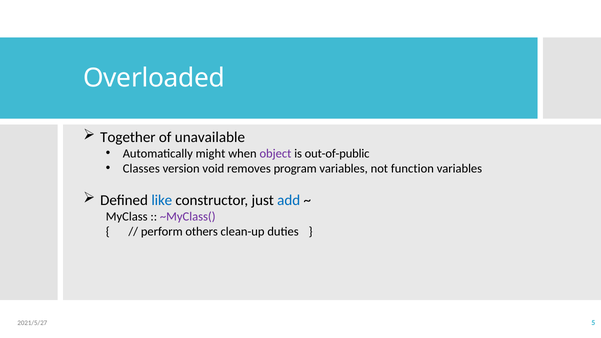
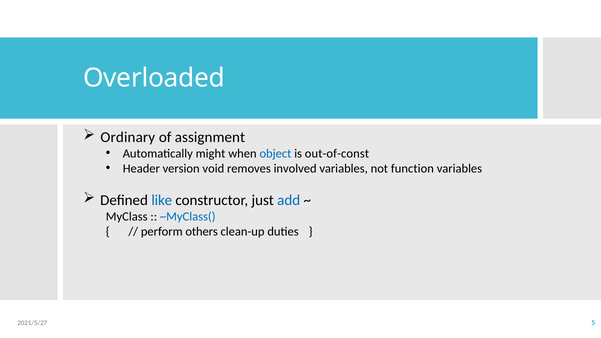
Together: Together -> Ordinary (128, 137)
unavailable: unavailable -> assignment (210, 137)
object colour: purple -> blue (275, 153)
out-of-public: out-of-public -> out-of-const (337, 153)
Classes: Classes -> Header (141, 168)
program: program -> involved (295, 168)
~MyClass( colour: purple -> blue (188, 217)
